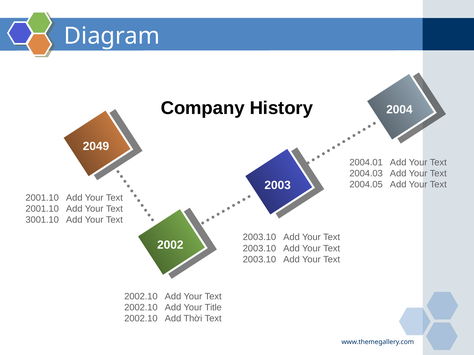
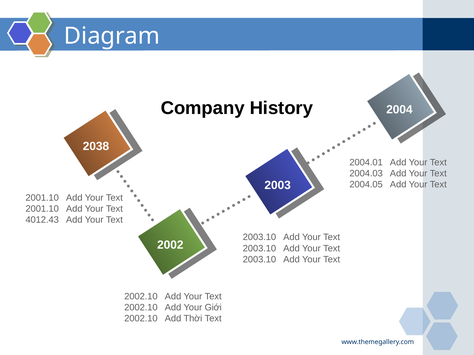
2049: 2049 -> 2038 (96, 146)
3001.10: 3001.10 -> 4012.43 (42, 220)
Title: Title -> Giới (213, 308)
